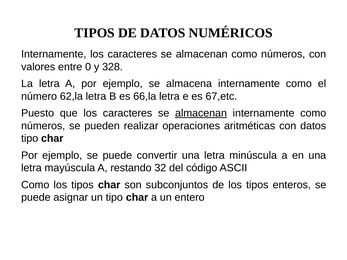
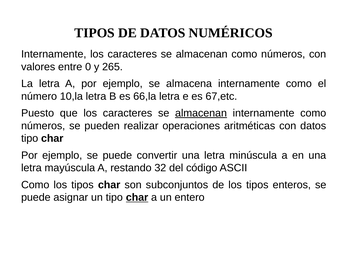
328: 328 -> 265 (112, 67)
62,la: 62,la -> 10,la (71, 96)
char underline: none -> present (137, 198)
